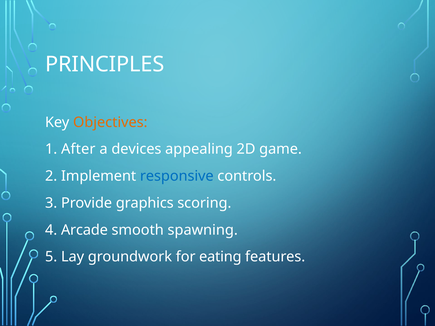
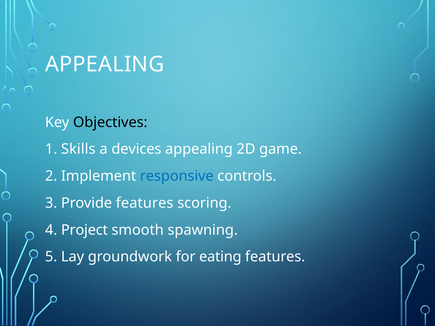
PRINCIPLES: PRINCIPLES -> APPEALING (105, 64)
Objectives colour: orange -> black (110, 122)
After: After -> Skills (78, 149)
Provide graphics: graphics -> features (145, 203)
Arcade: Arcade -> Project (84, 230)
